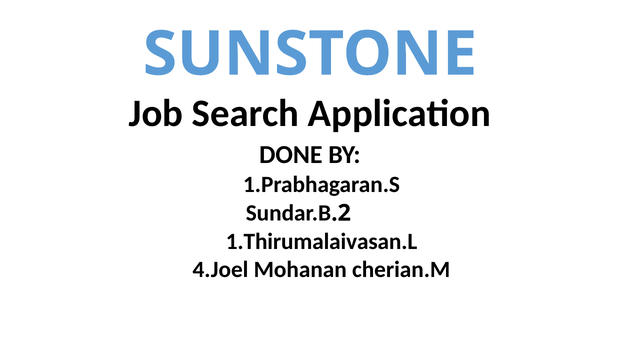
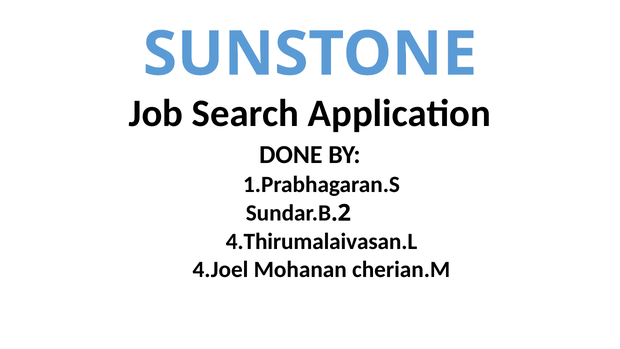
1.Thirumalaivasan.L: 1.Thirumalaivasan.L -> 4.Thirumalaivasan.L (322, 241)
